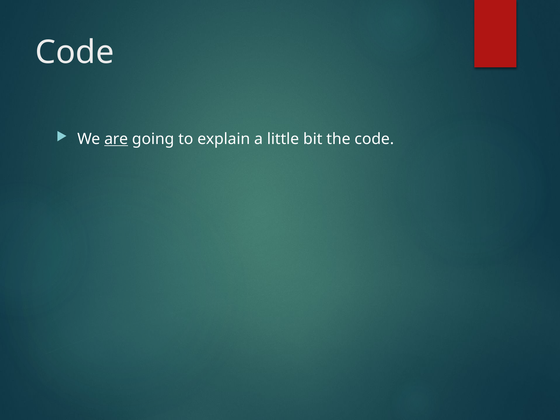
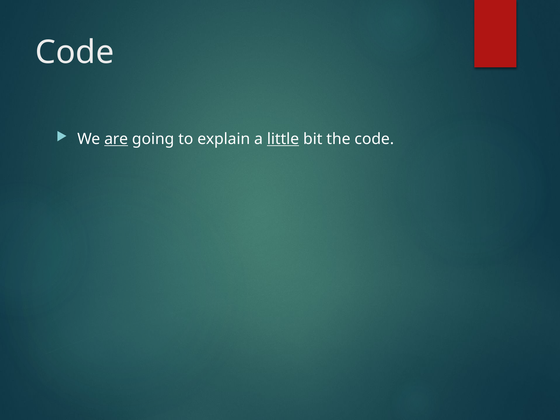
little underline: none -> present (283, 139)
